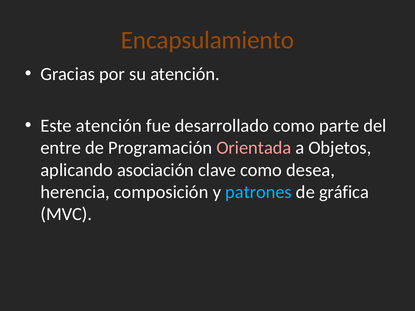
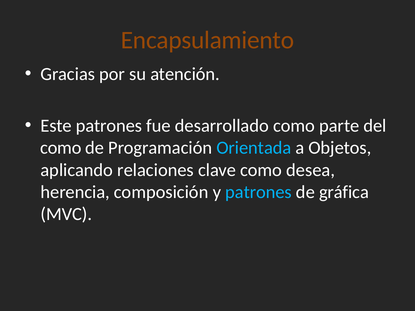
Este atención: atención -> patrones (109, 126)
entre: entre -> como (61, 148)
Orientada colour: pink -> light blue (254, 148)
asociación: asociación -> relaciones (156, 170)
